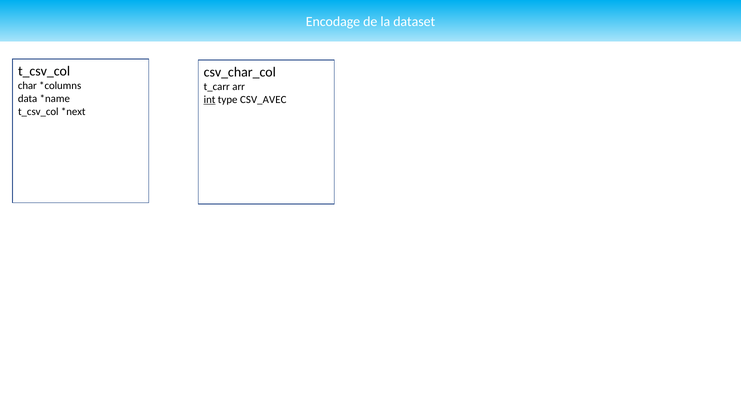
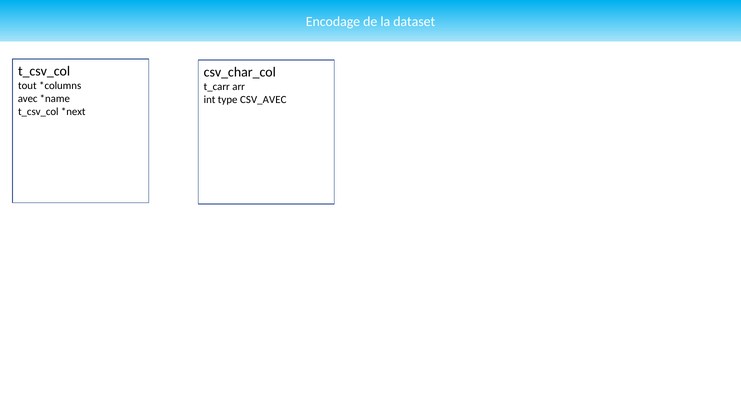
char: char -> tout (27, 86)
data: data -> avec (28, 99)
int underline: present -> none (210, 100)
